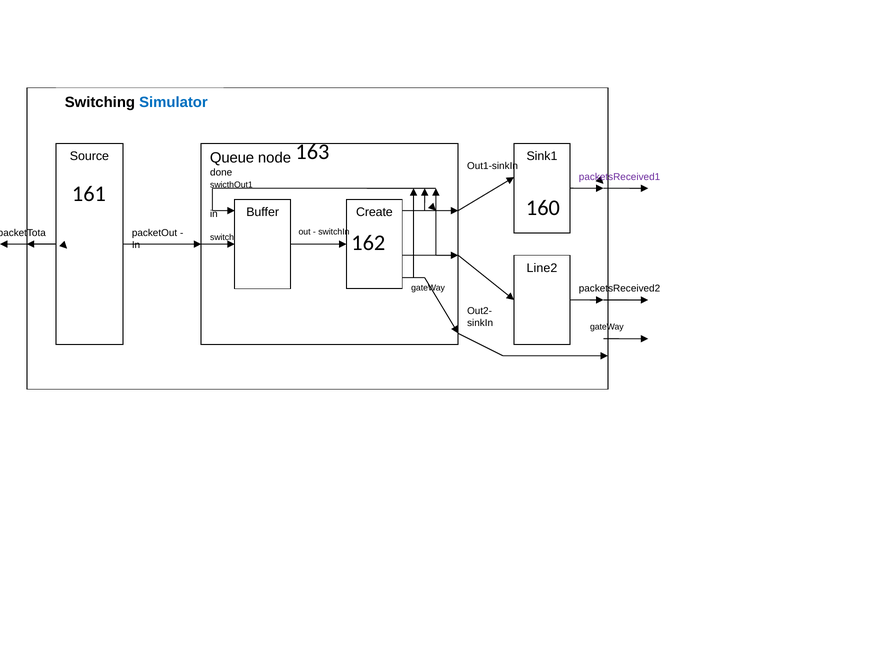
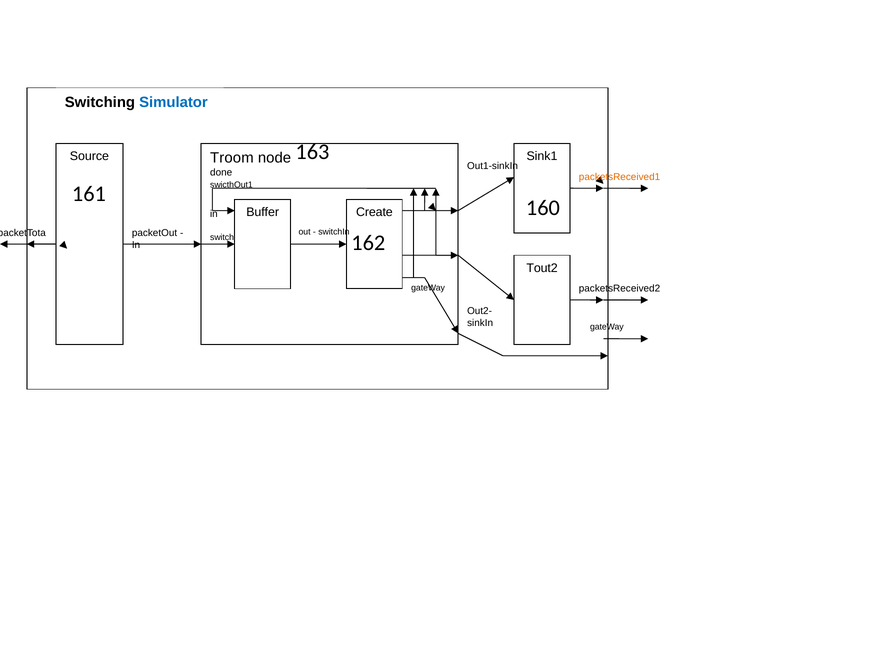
Queue: Queue -> Troom (232, 158)
packetsReceived1 colour: purple -> orange (620, 177)
Line2: Line2 -> Tout2 (542, 268)
